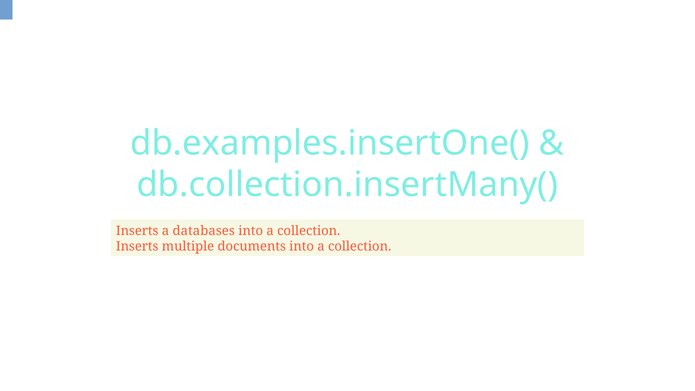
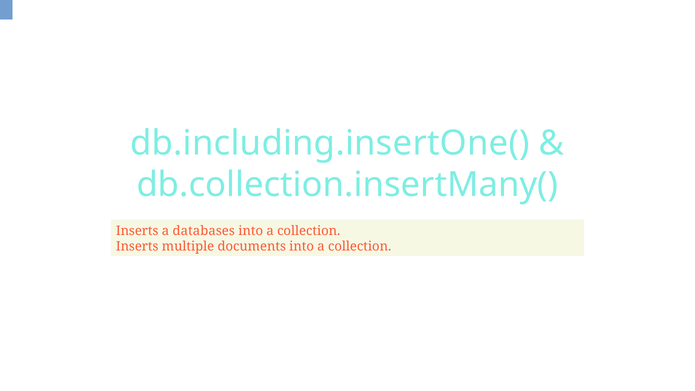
db.examples.insertOne(: db.examples.insertOne( -> db.including.insertOne( (330, 143)
